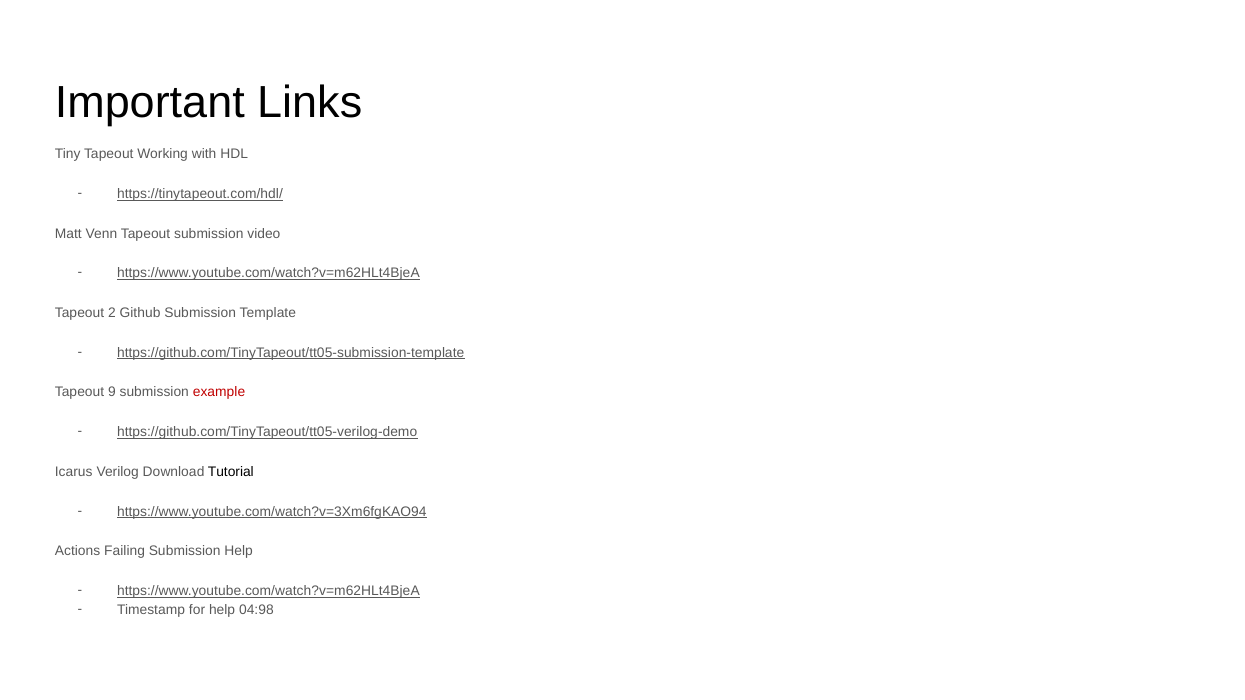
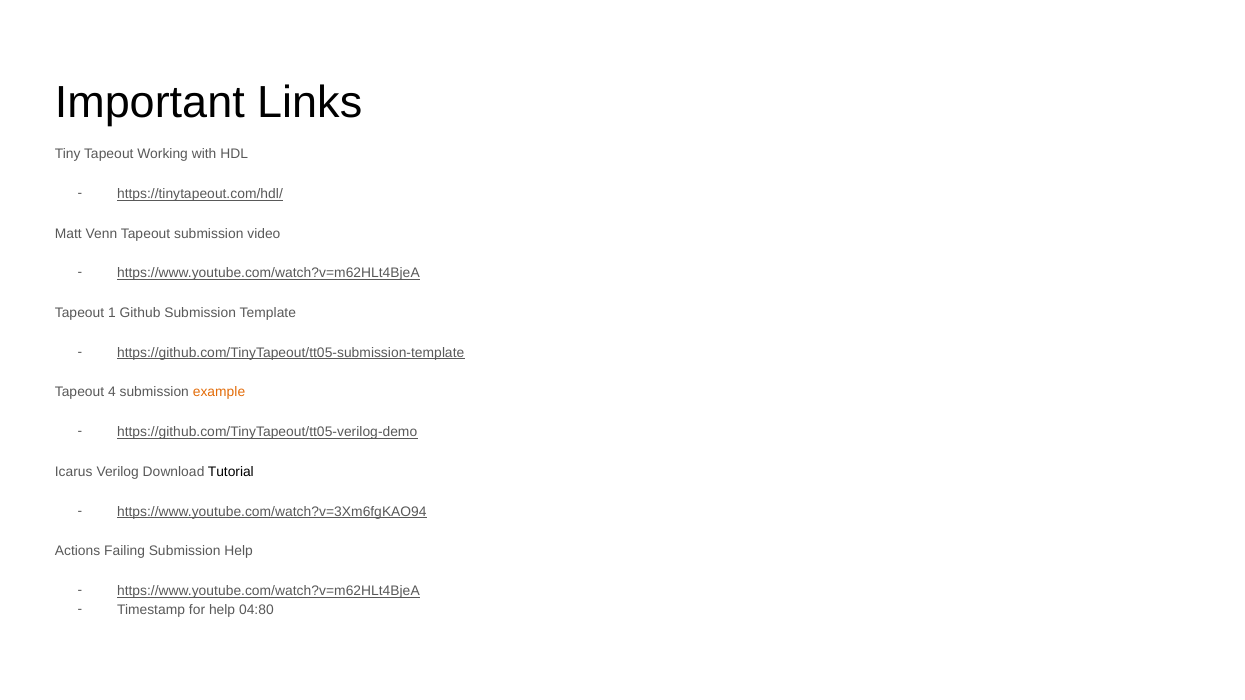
2: 2 -> 1 (112, 313)
9: 9 -> 4 (112, 393)
example colour: red -> orange (219, 393)
04:98: 04:98 -> 04:80 (256, 610)
